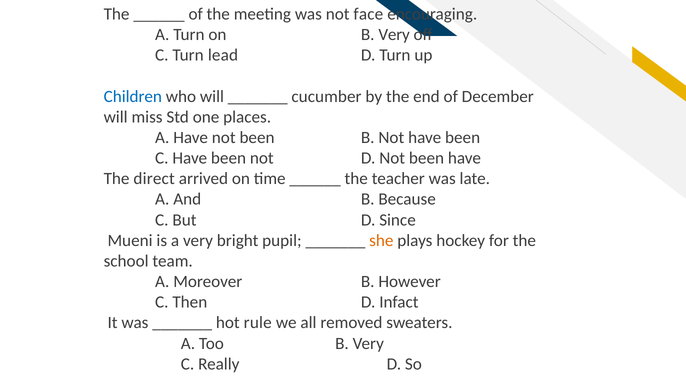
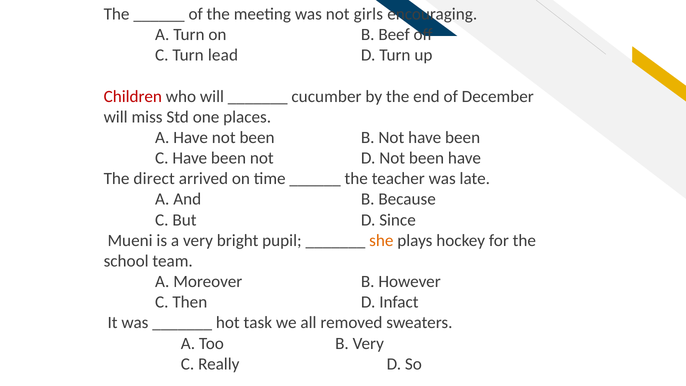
face: face -> girls (368, 14)
on B Very: Very -> Beef (394, 35)
Children colour: blue -> red (133, 96)
rule: rule -> task (258, 323)
